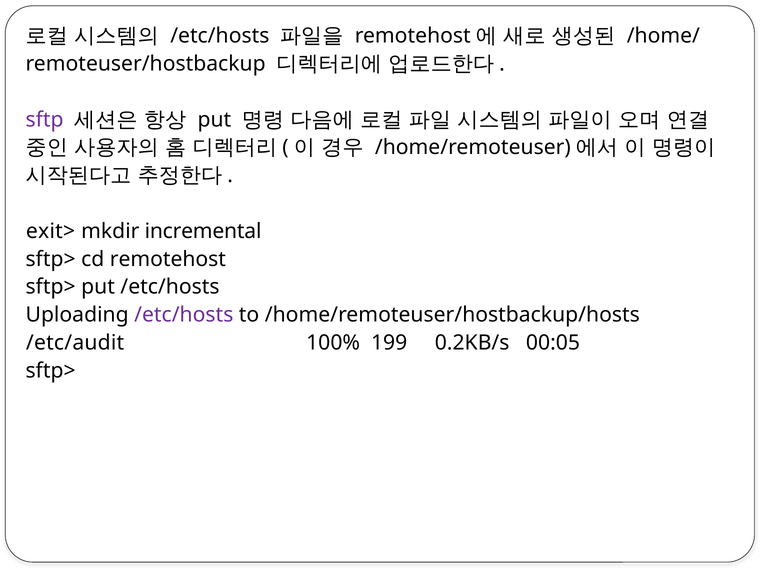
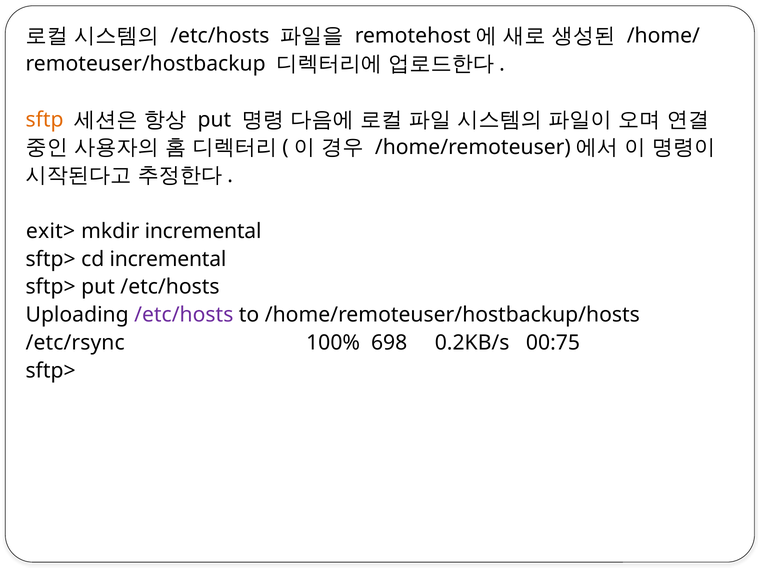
sftp colour: purple -> orange (45, 120)
cd remotehost: remotehost -> incremental (168, 259)
/etc/audit: /etc/audit -> /etc/rsync (75, 343)
199: 199 -> 698 (389, 343)
00:05: 00:05 -> 00:75 (553, 343)
